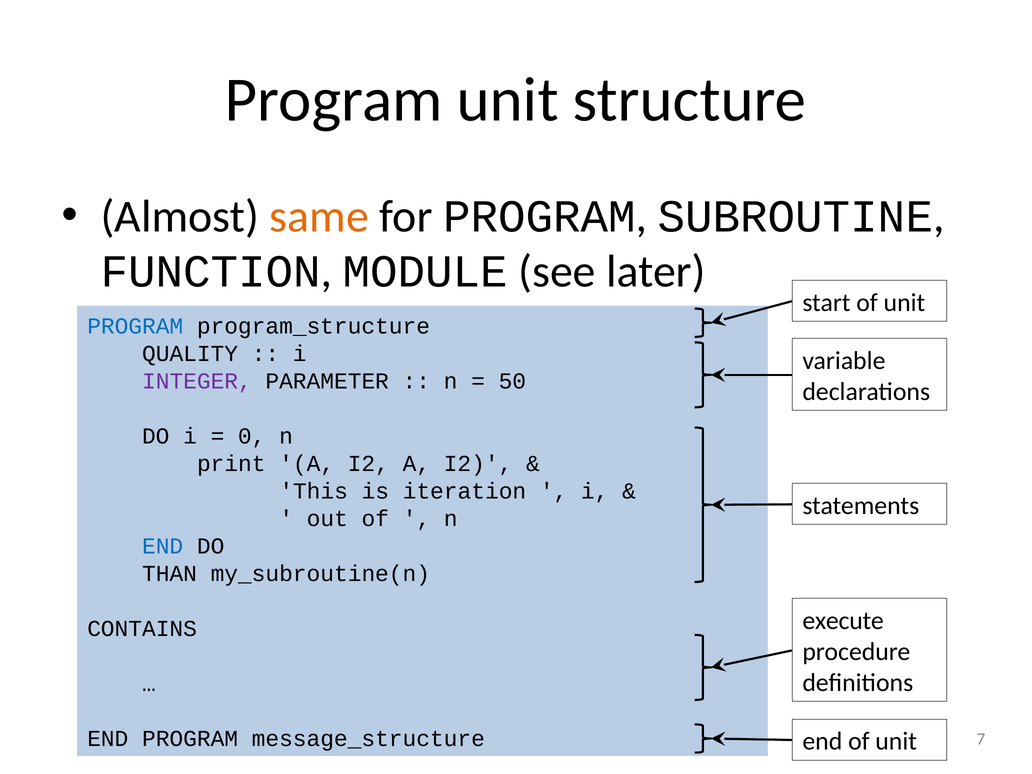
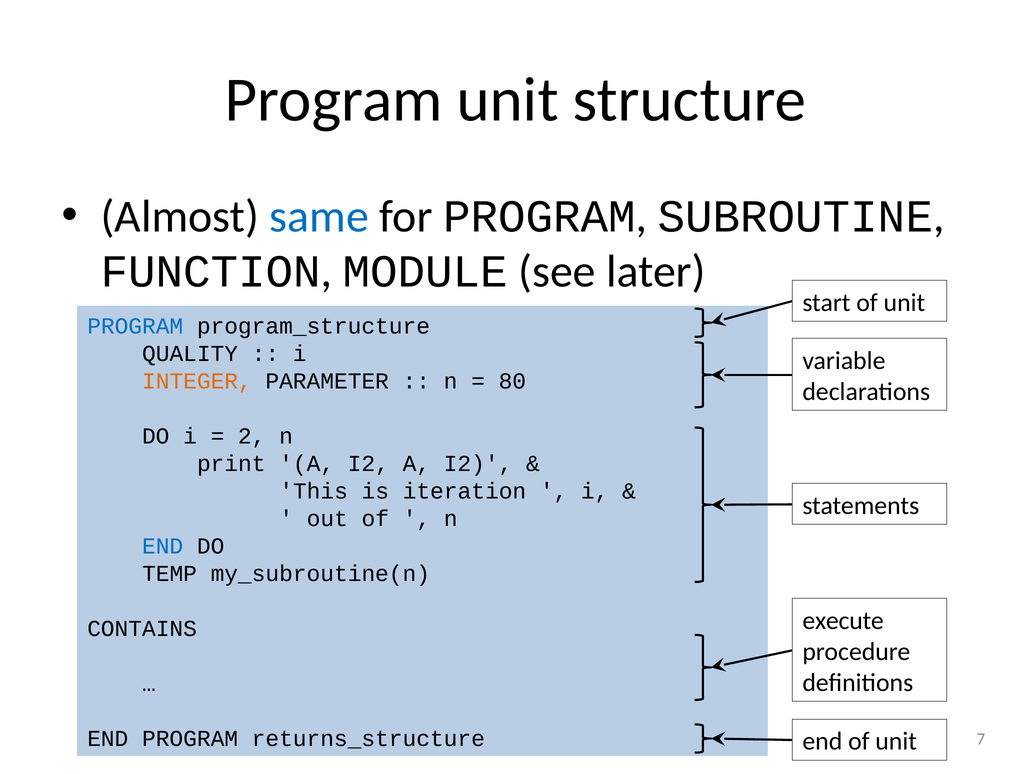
same colour: orange -> blue (319, 216)
INTEGER colour: purple -> orange (197, 381)
50: 50 -> 80 (512, 381)
0: 0 -> 2 (252, 436)
THAN: THAN -> TEMP (170, 574)
message_structure: message_structure -> returns_structure (368, 739)
